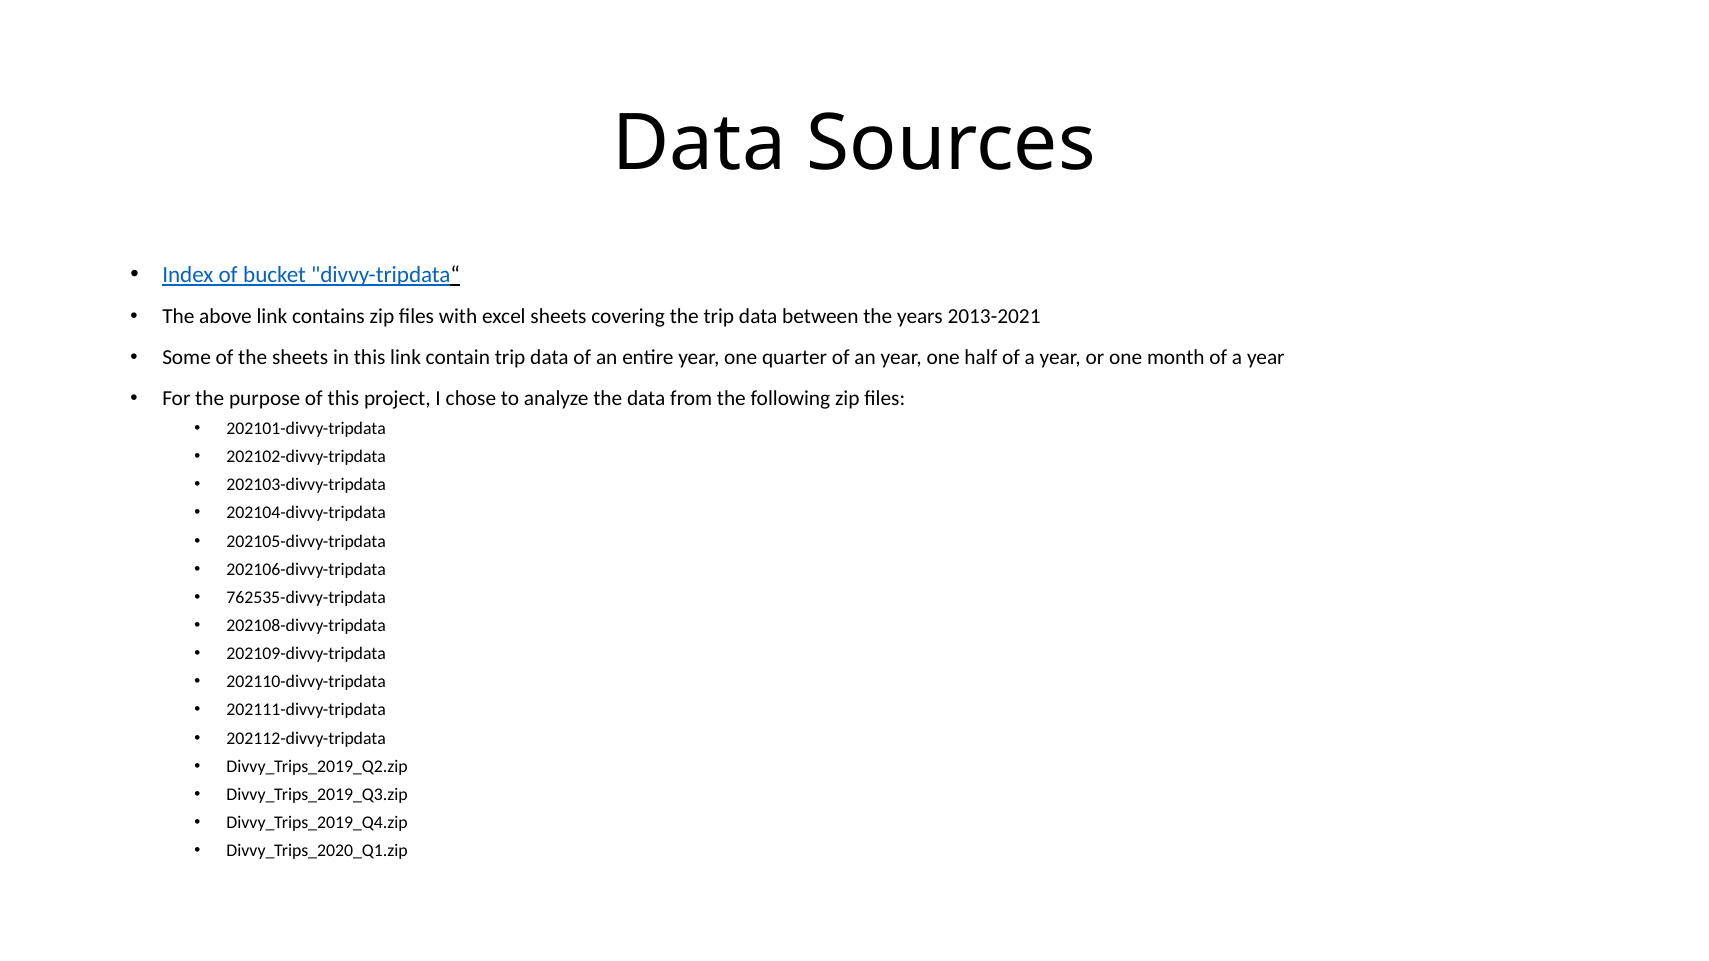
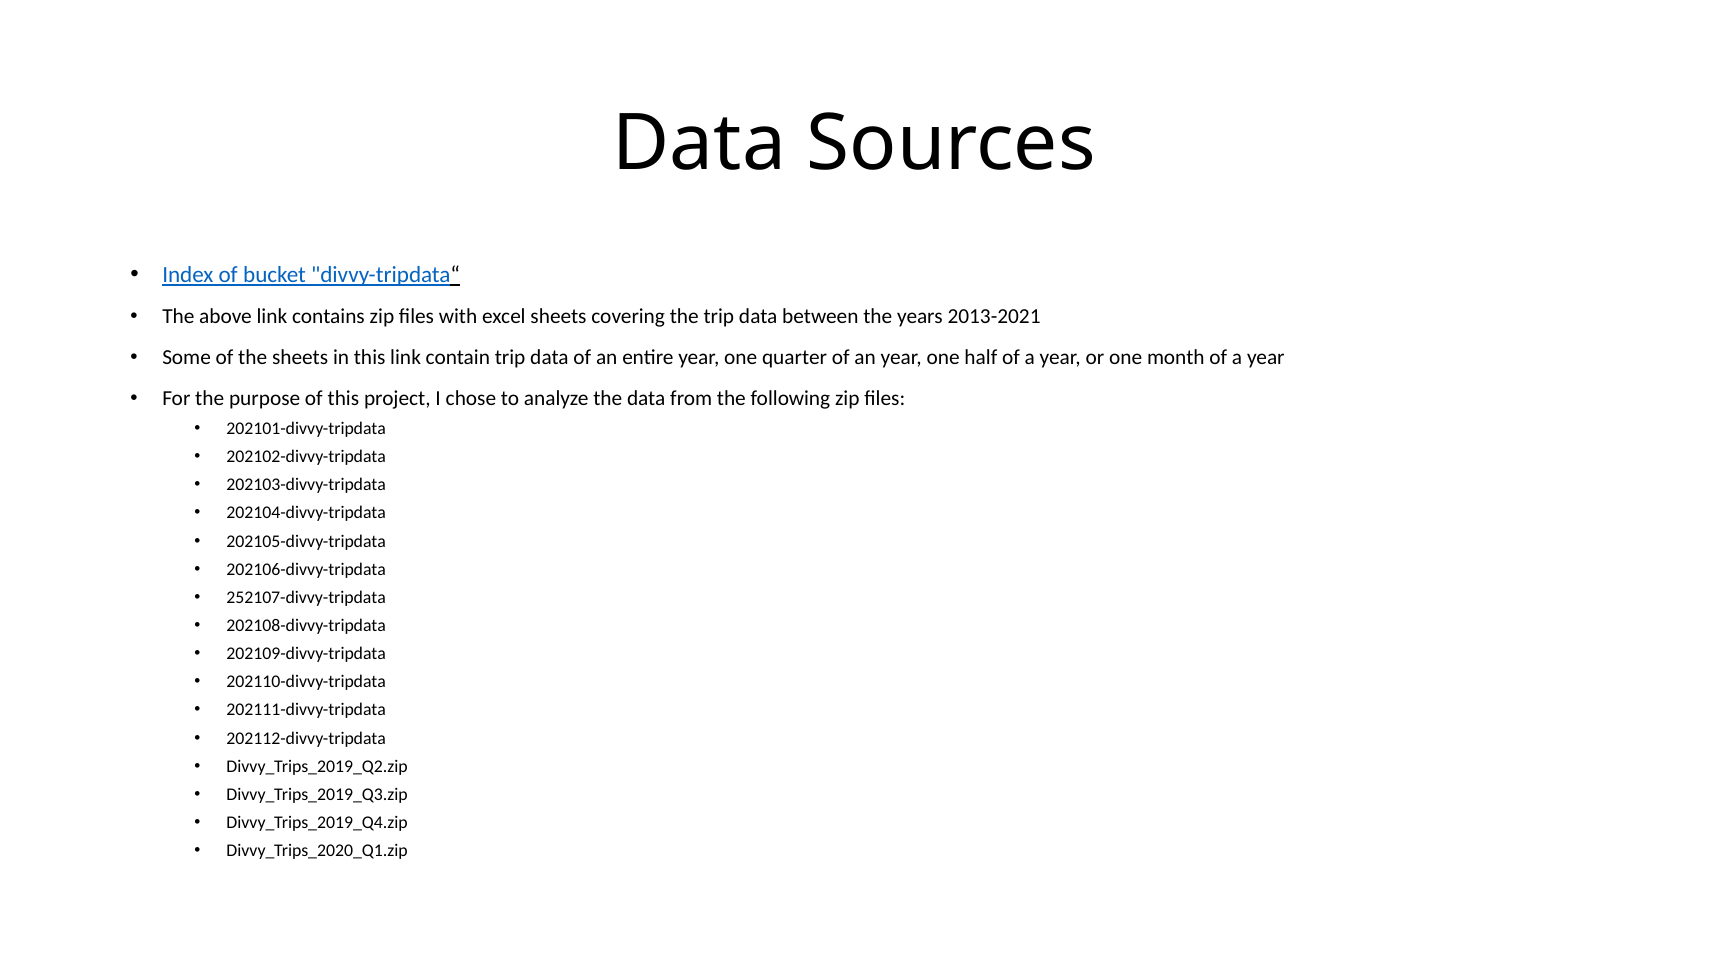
762535-divvy-tripdata: 762535-divvy-tripdata -> 252107-divvy-tripdata (306, 598)
